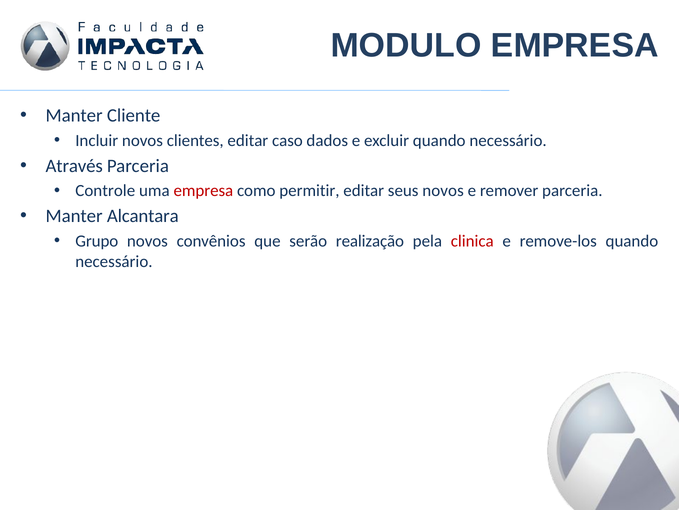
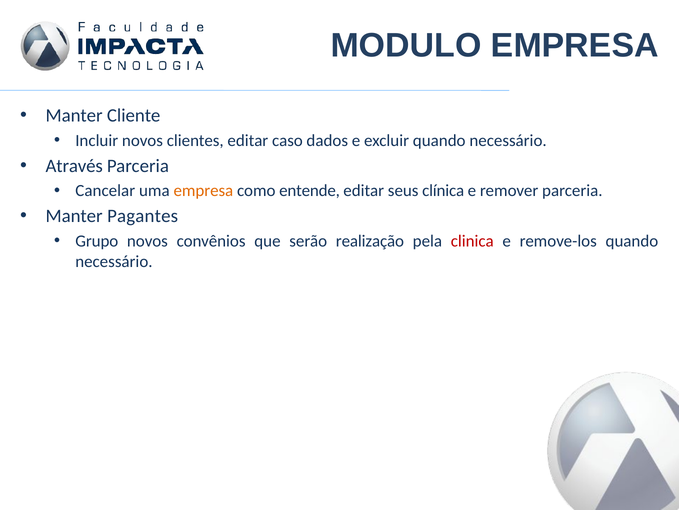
Controle: Controle -> Cancelar (105, 191)
empresa colour: red -> orange (203, 191)
permitir: permitir -> entende (310, 191)
seus novos: novos -> clínica (443, 191)
Alcantara: Alcantara -> Pagantes (143, 216)
